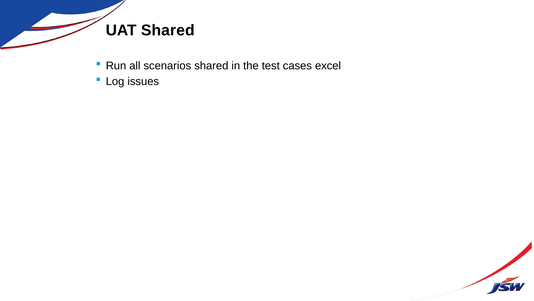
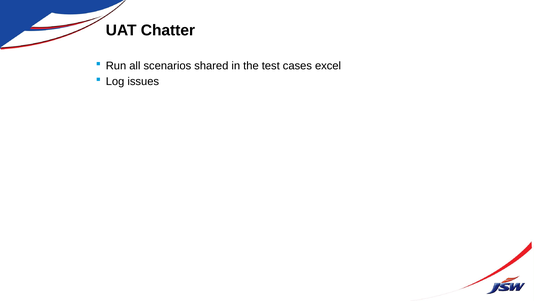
UAT Shared: Shared -> Chatter (168, 30)
